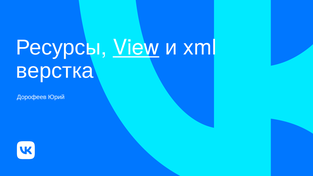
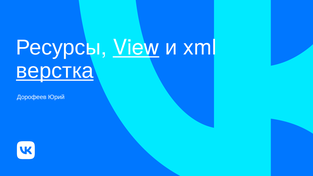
верстка underline: none -> present (55, 71)
